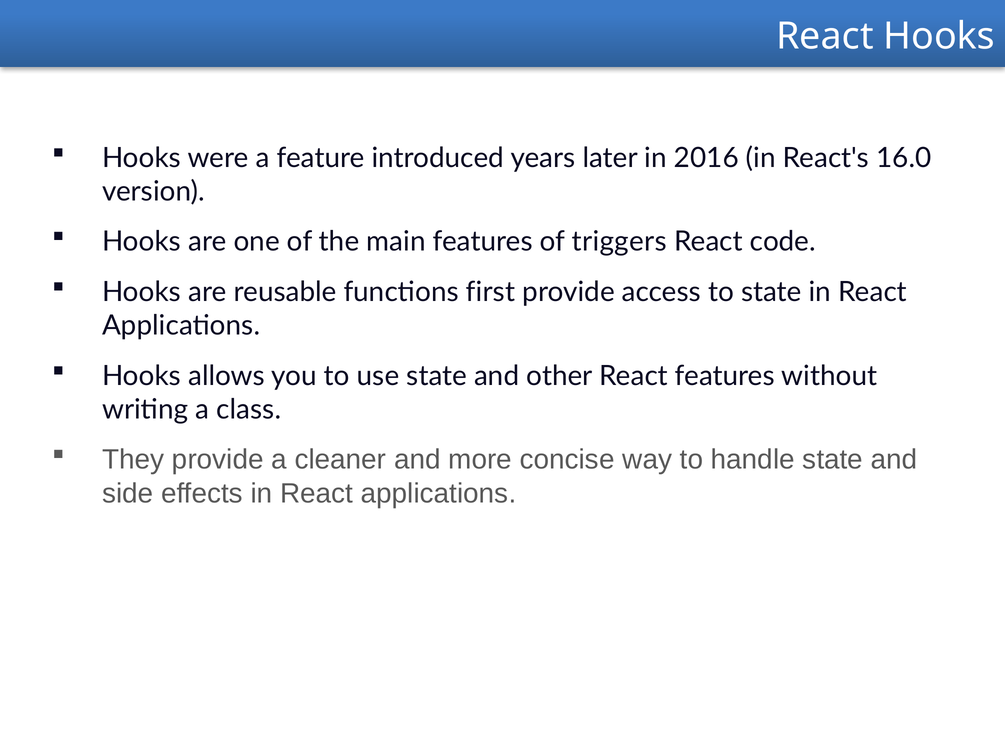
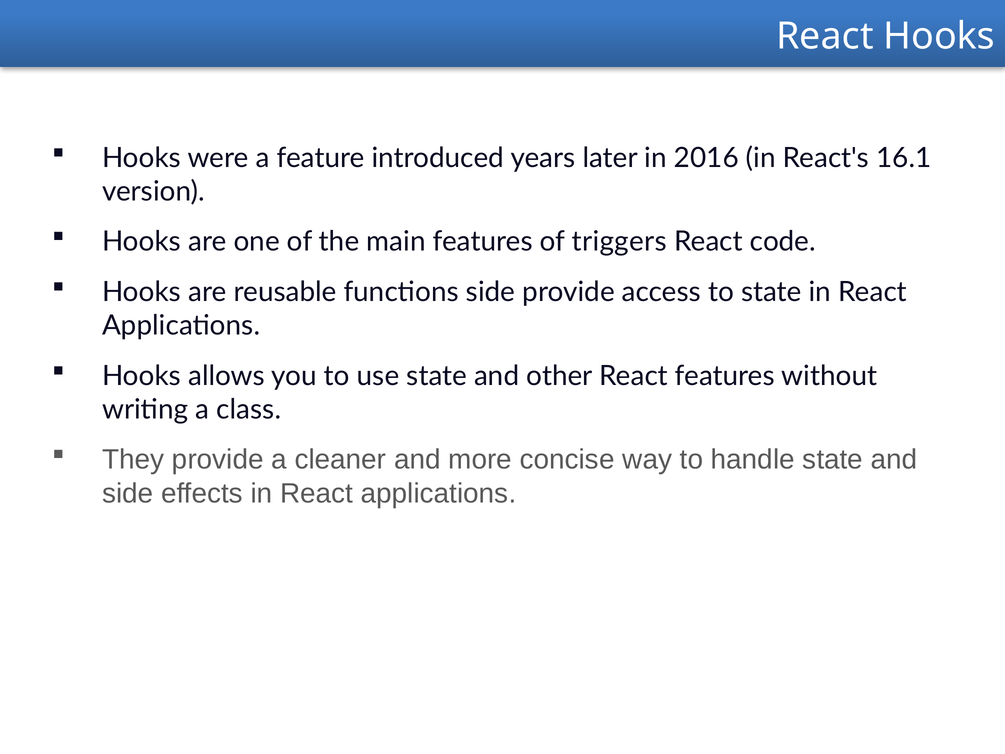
16.0: 16.0 -> 16.1 (904, 158)
functions first: first -> side (491, 292)
